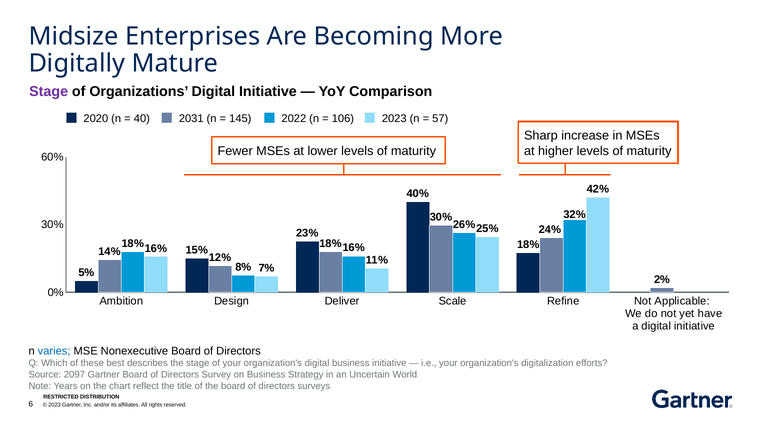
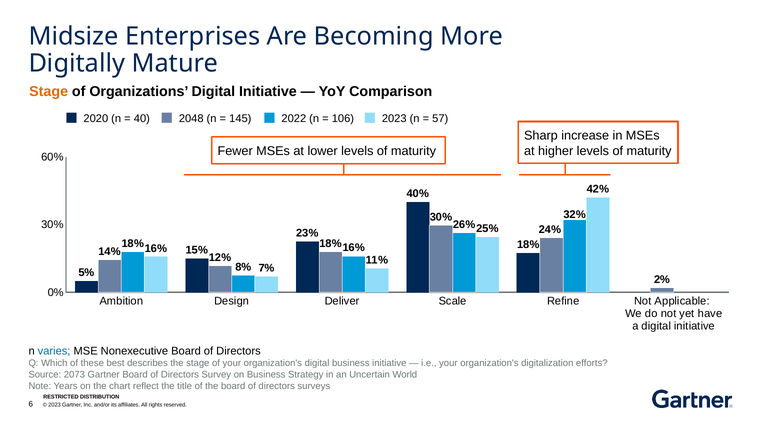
Stage colour: purple -> orange (49, 92)
2031: 2031 -> 2048 (191, 119)
2097: 2097 -> 2073 (74, 375)
